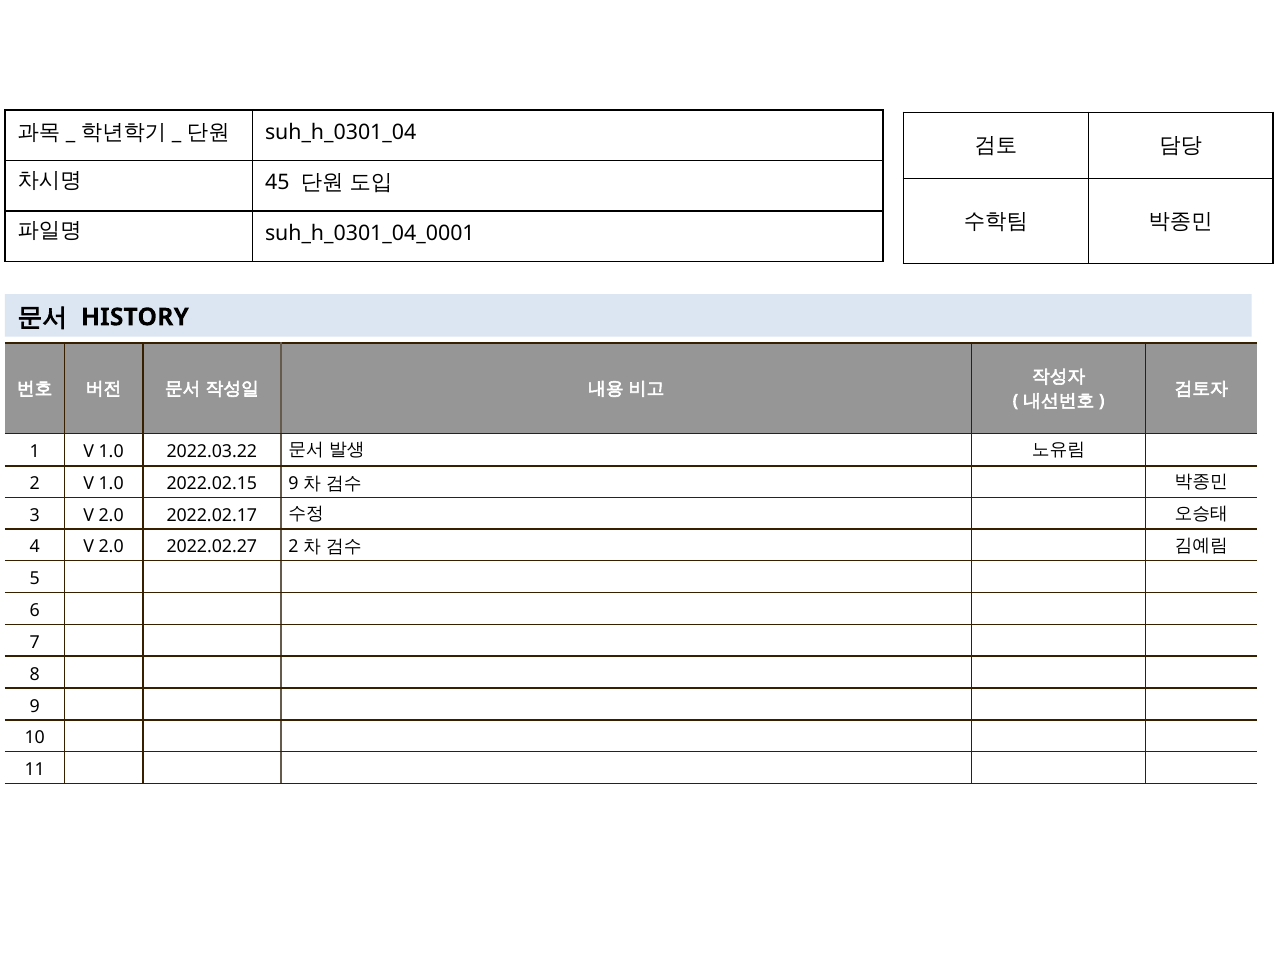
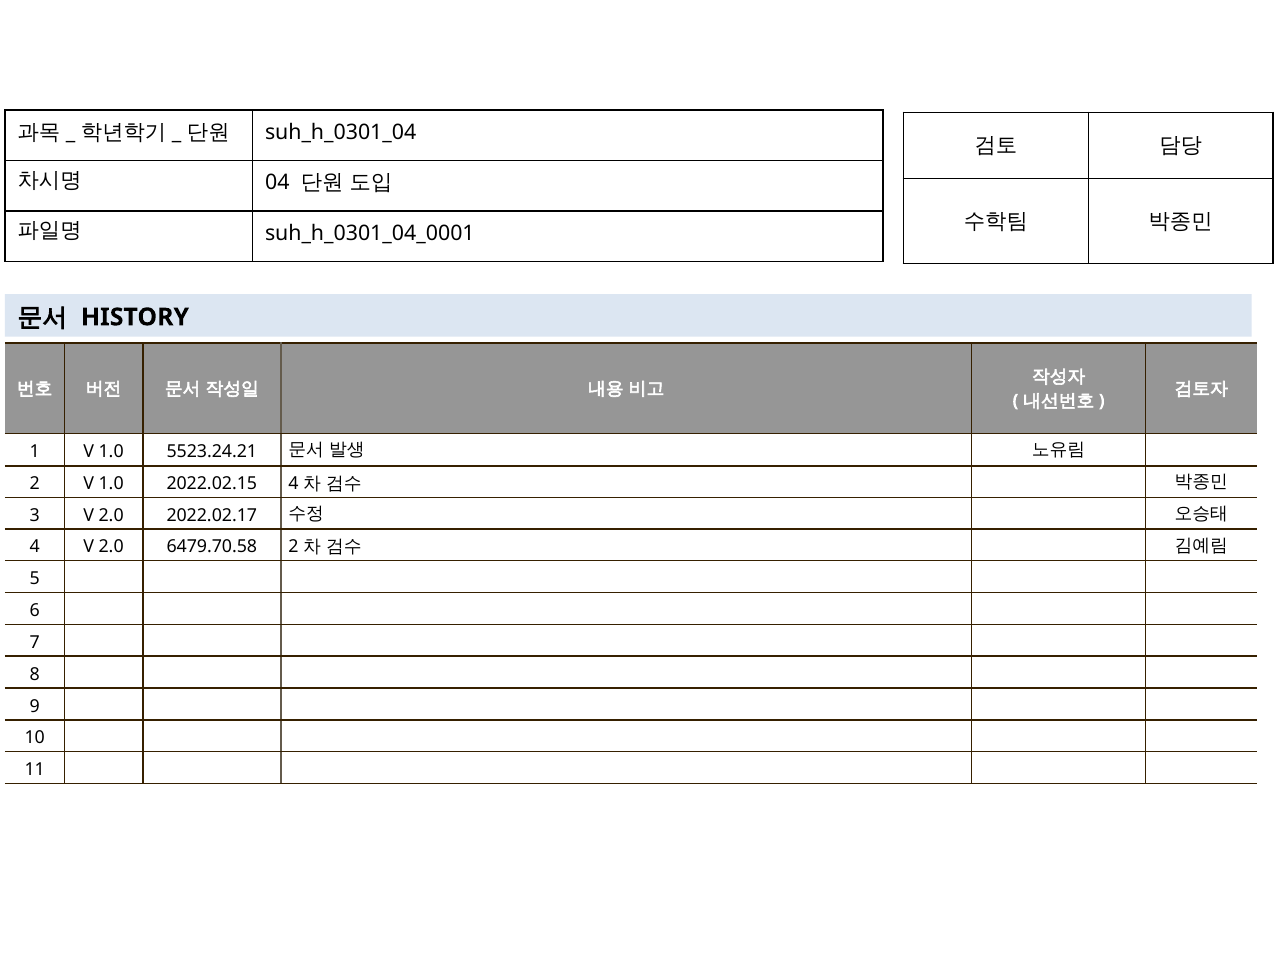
45: 45 -> 04 (277, 182)
2022.03.22: 2022.03.22 -> 5523.24.21 (212, 452)
2022.02.15 9: 9 -> 4 (293, 484)
2022.02.27: 2022.02.27 -> 6479.70.58 (212, 547)
